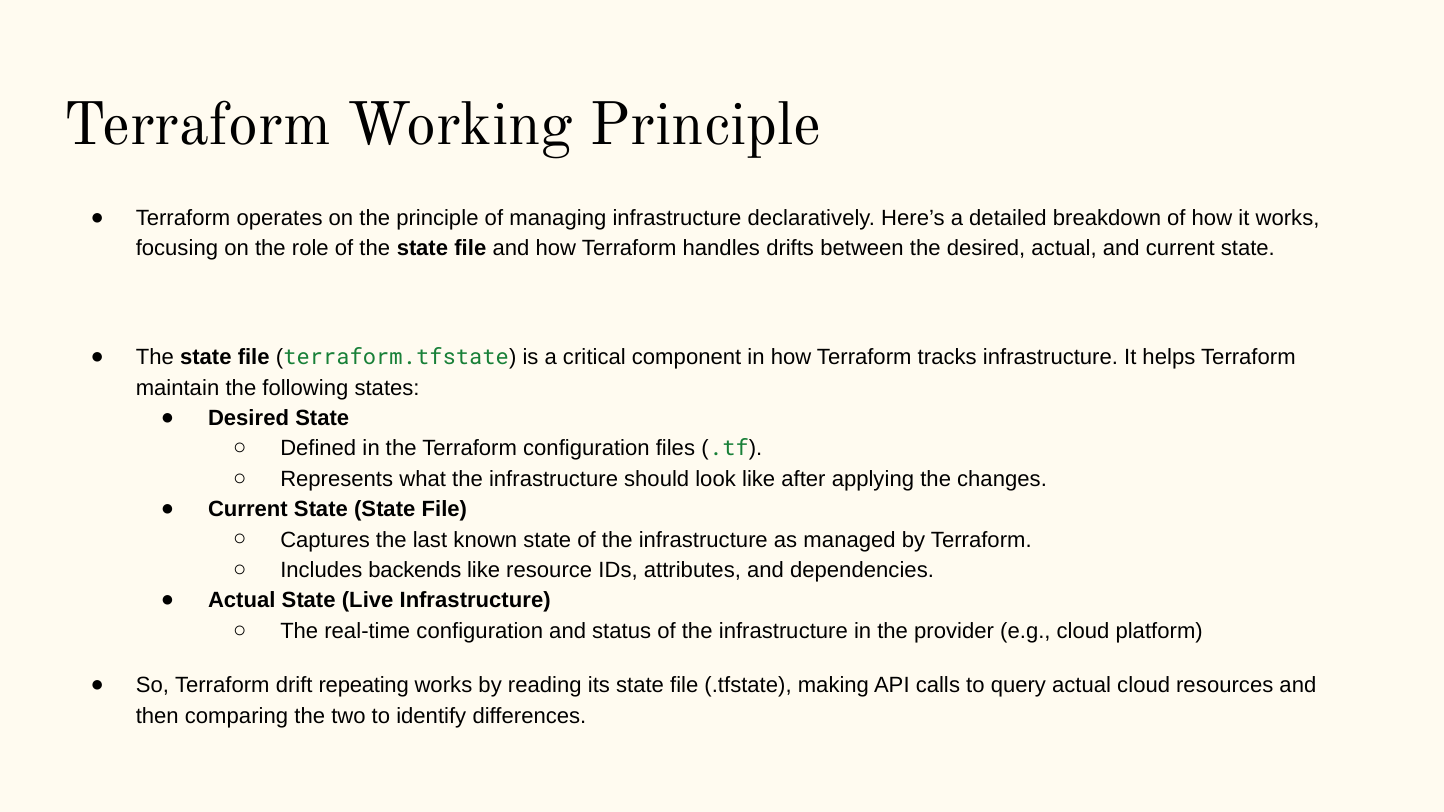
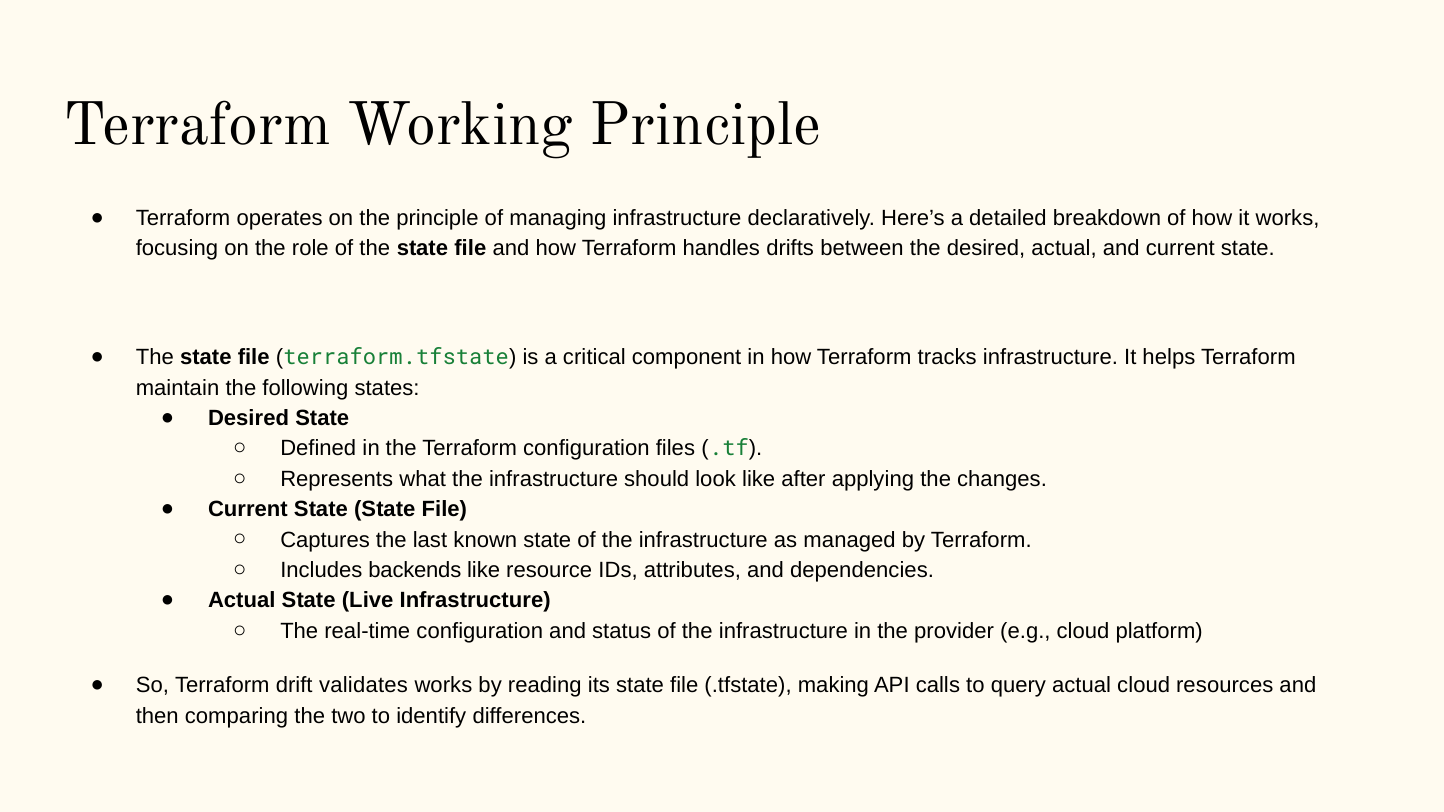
repeating: repeating -> validates (363, 686)
